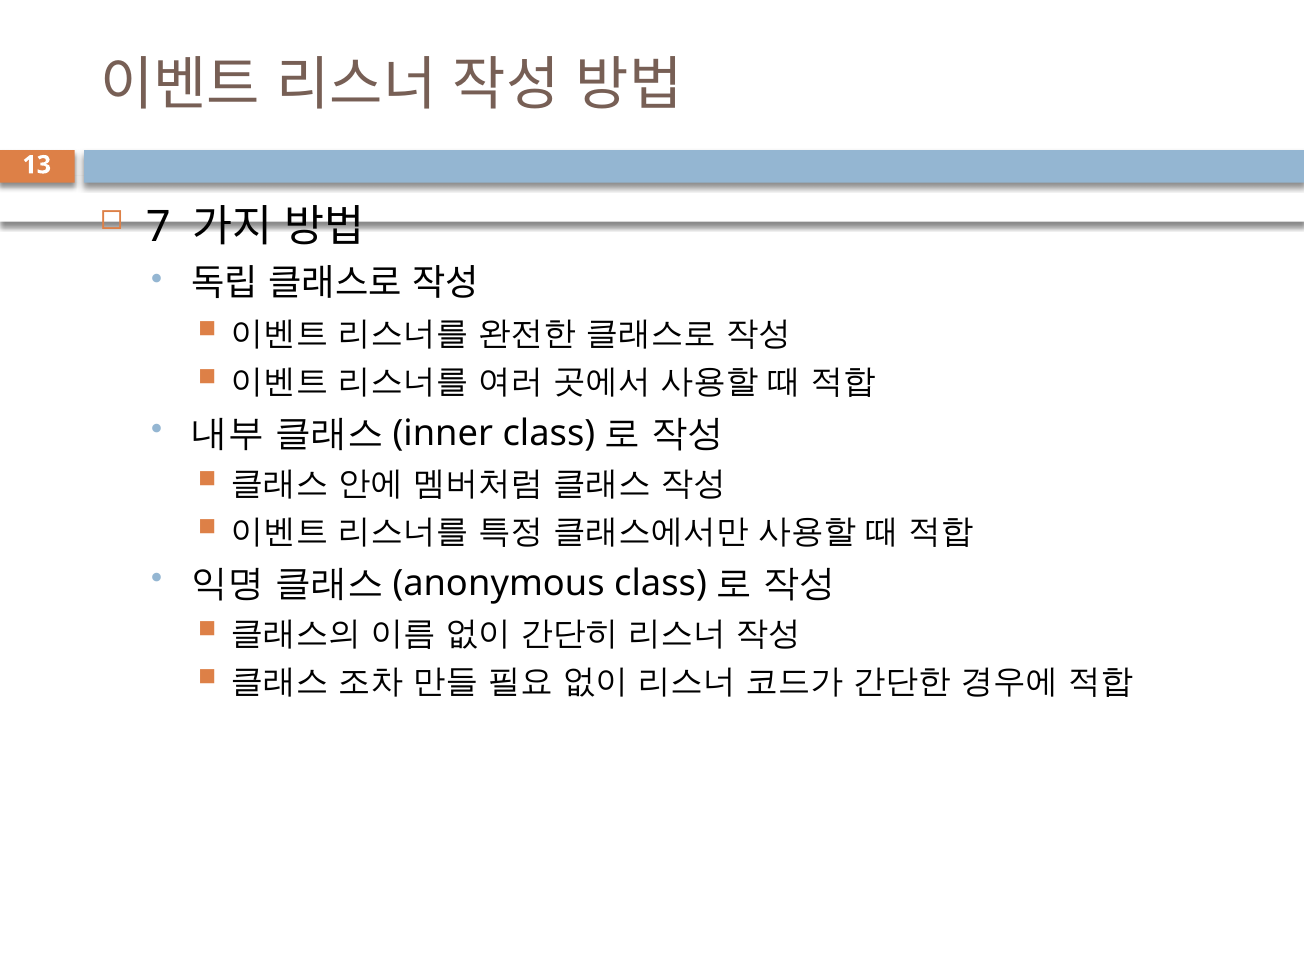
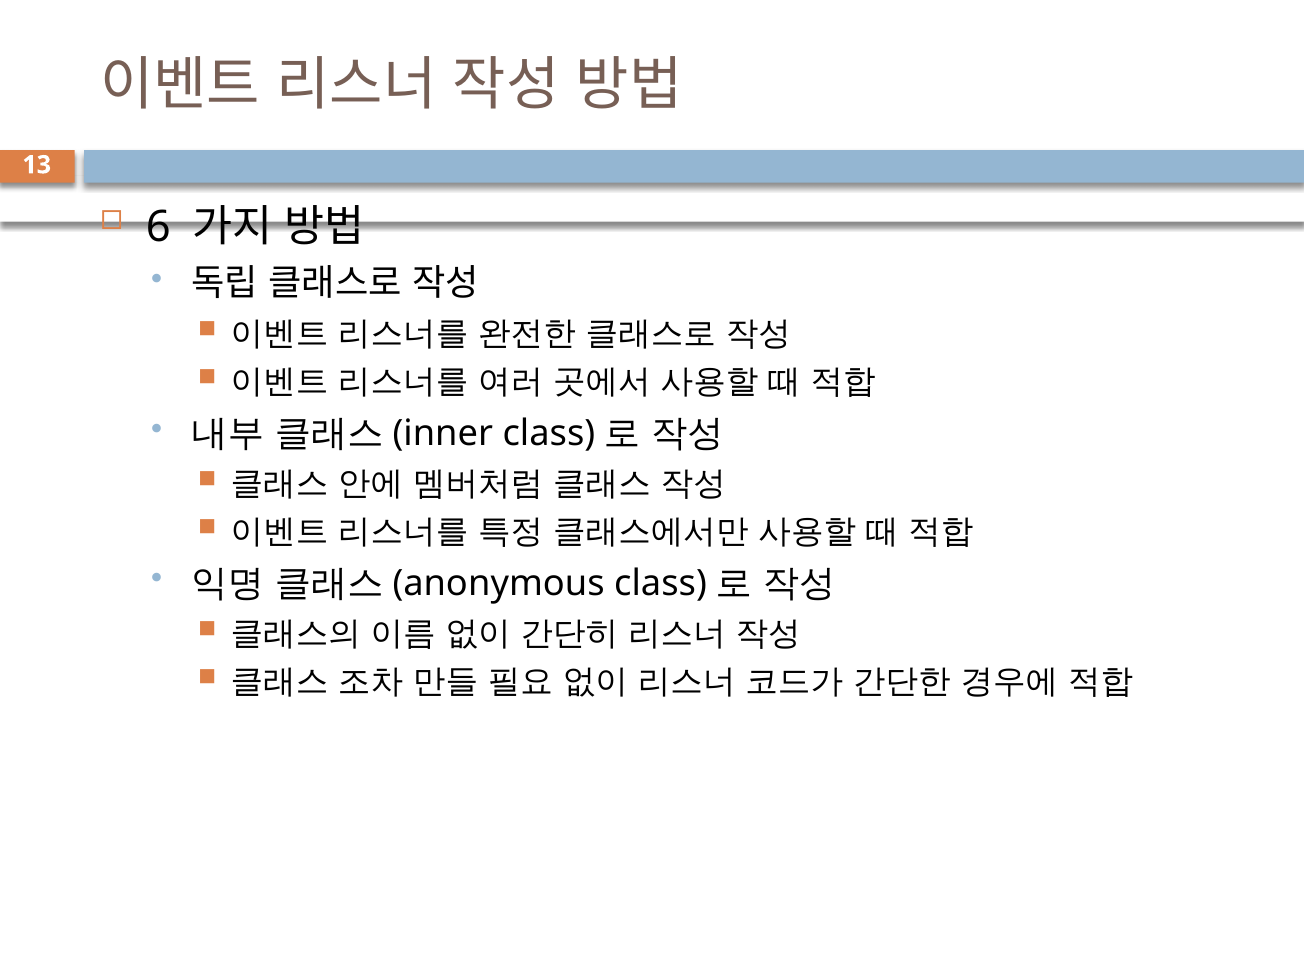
7: 7 -> 6 (158, 227)
